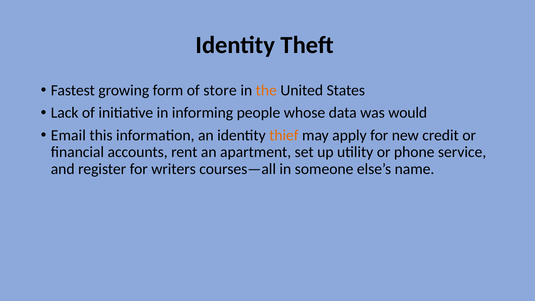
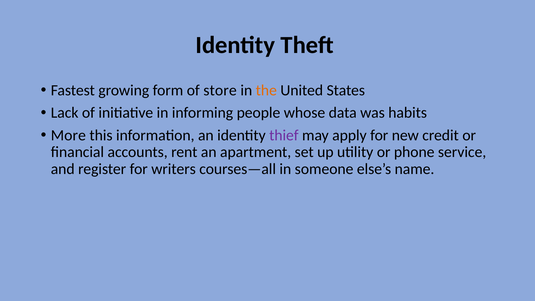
would: would -> habits (408, 113)
Email: Email -> More (68, 135)
thief colour: orange -> purple (284, 135)
